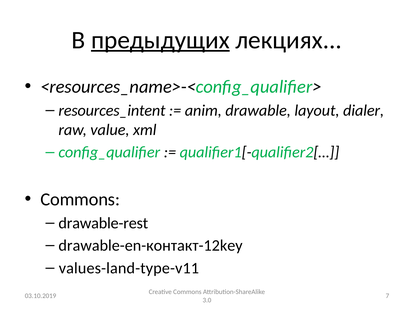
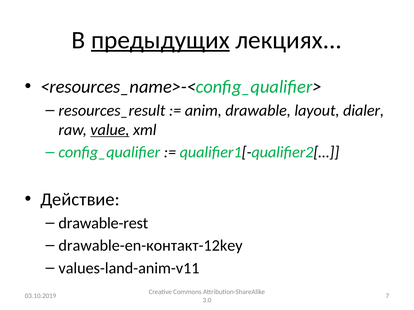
resources_intent: resources_intent -> resources_result (112, 111)
value underline: none -> present (110, 130)
Commons: Commons -> Действие (80, 200)
values-land-type-v11: values-land-type-v11 -> values-land-anim-v11 (129, 269)
